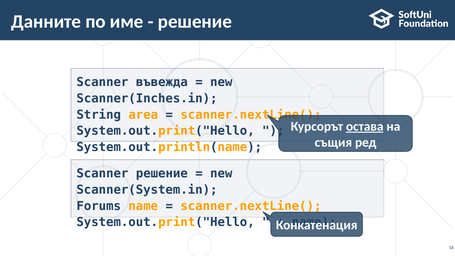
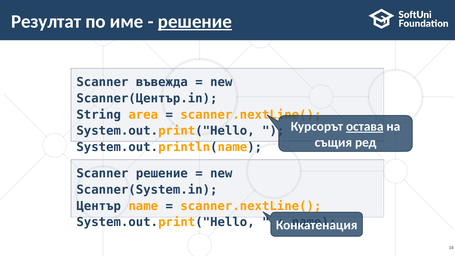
Данните: Данните -> Резултат (46, 22)
решение underline: none -> present (195, 22)
Scanner(Inches.in: Scanner(Inches.in -> Scanner(Център.in (147, 98)
Forums: Forums -> Център (99, 206)
